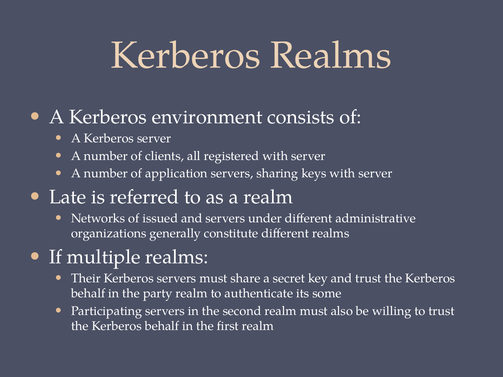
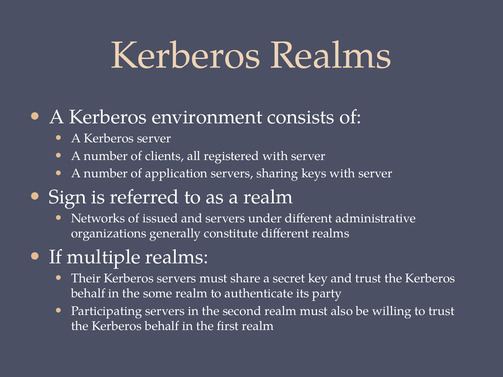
Late: Late -> Sign (68, 197)
party: party -> some (158, 294)
some: some -> party (327, 294)
